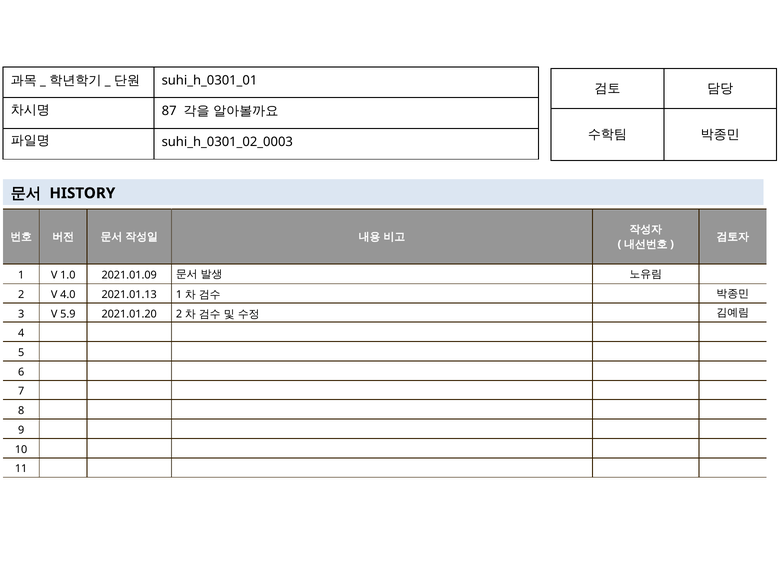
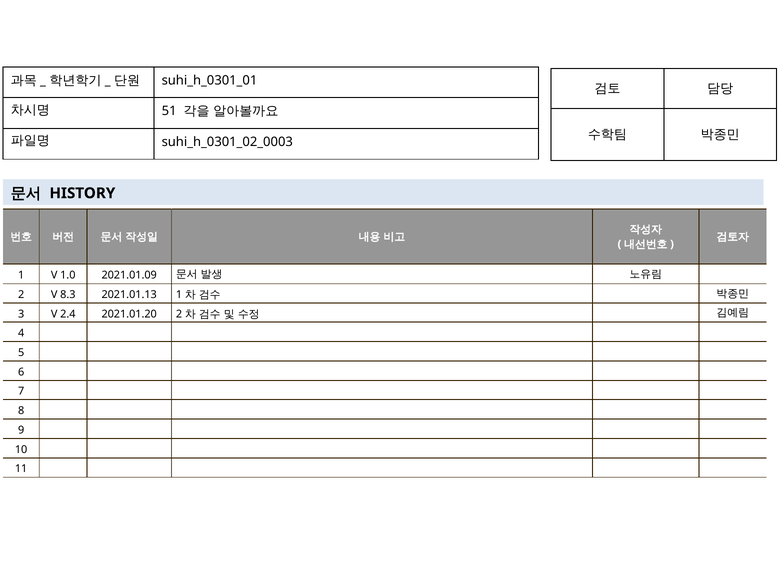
87: 87 -> 51 (169, 111)
4.0: 4.0 -> 8.3 (68, 295)
5.9: 5.9 -> 2.4 (68, 314)
